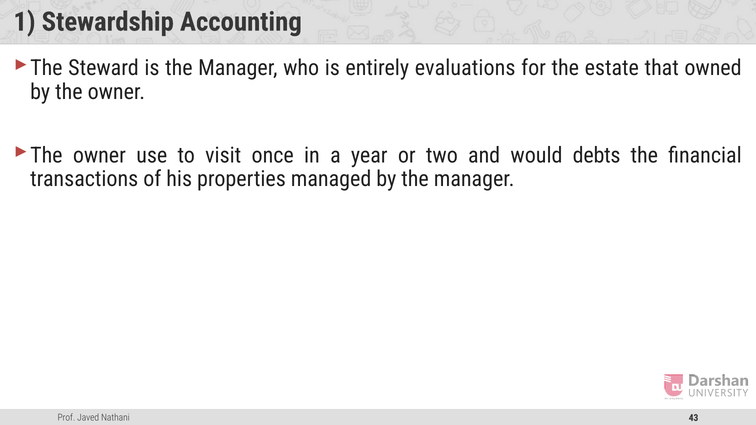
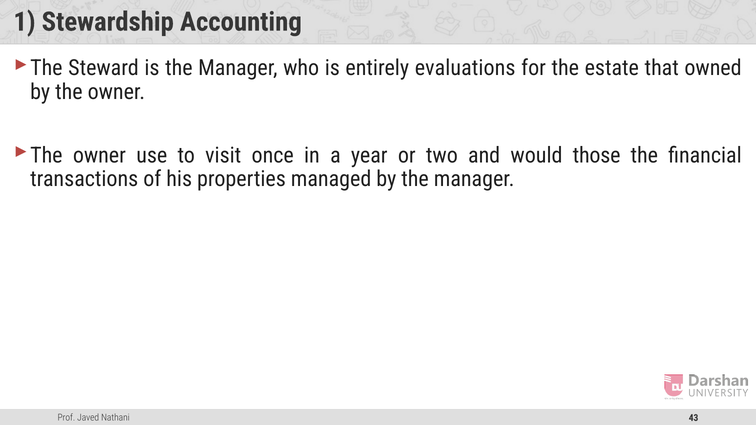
debts: debts -> those (597, 155)
